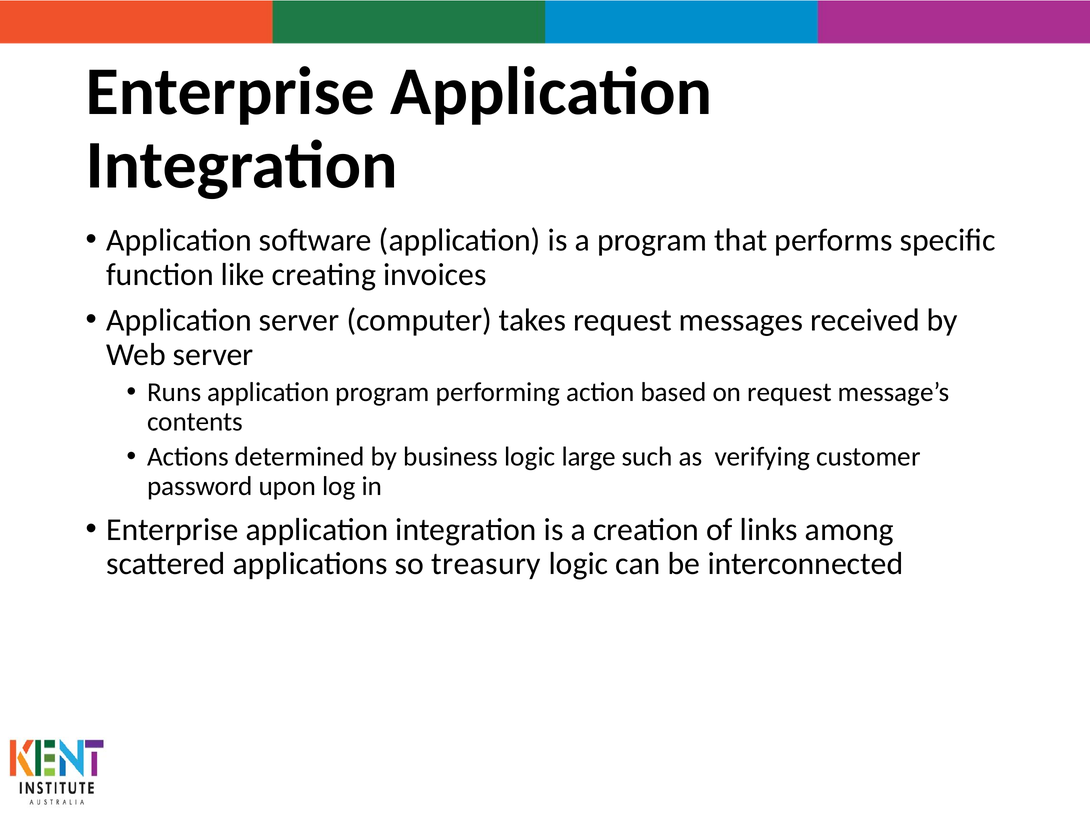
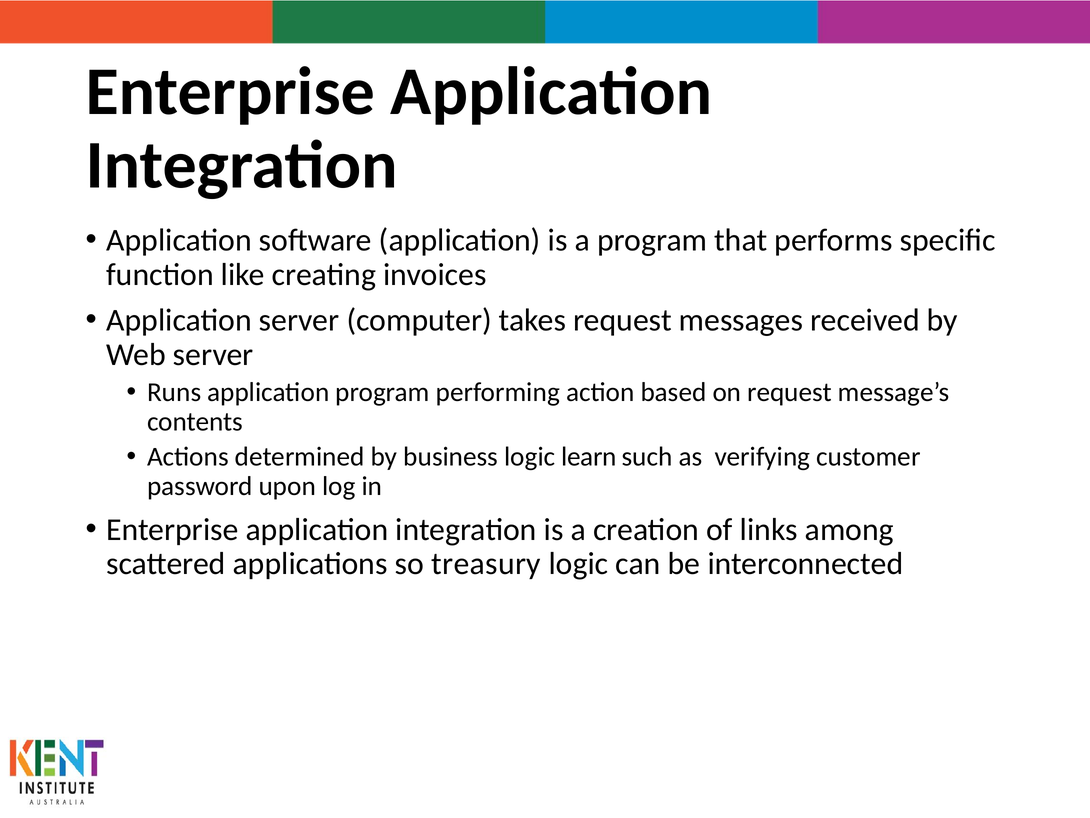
large: large -> learn (589, 457)
